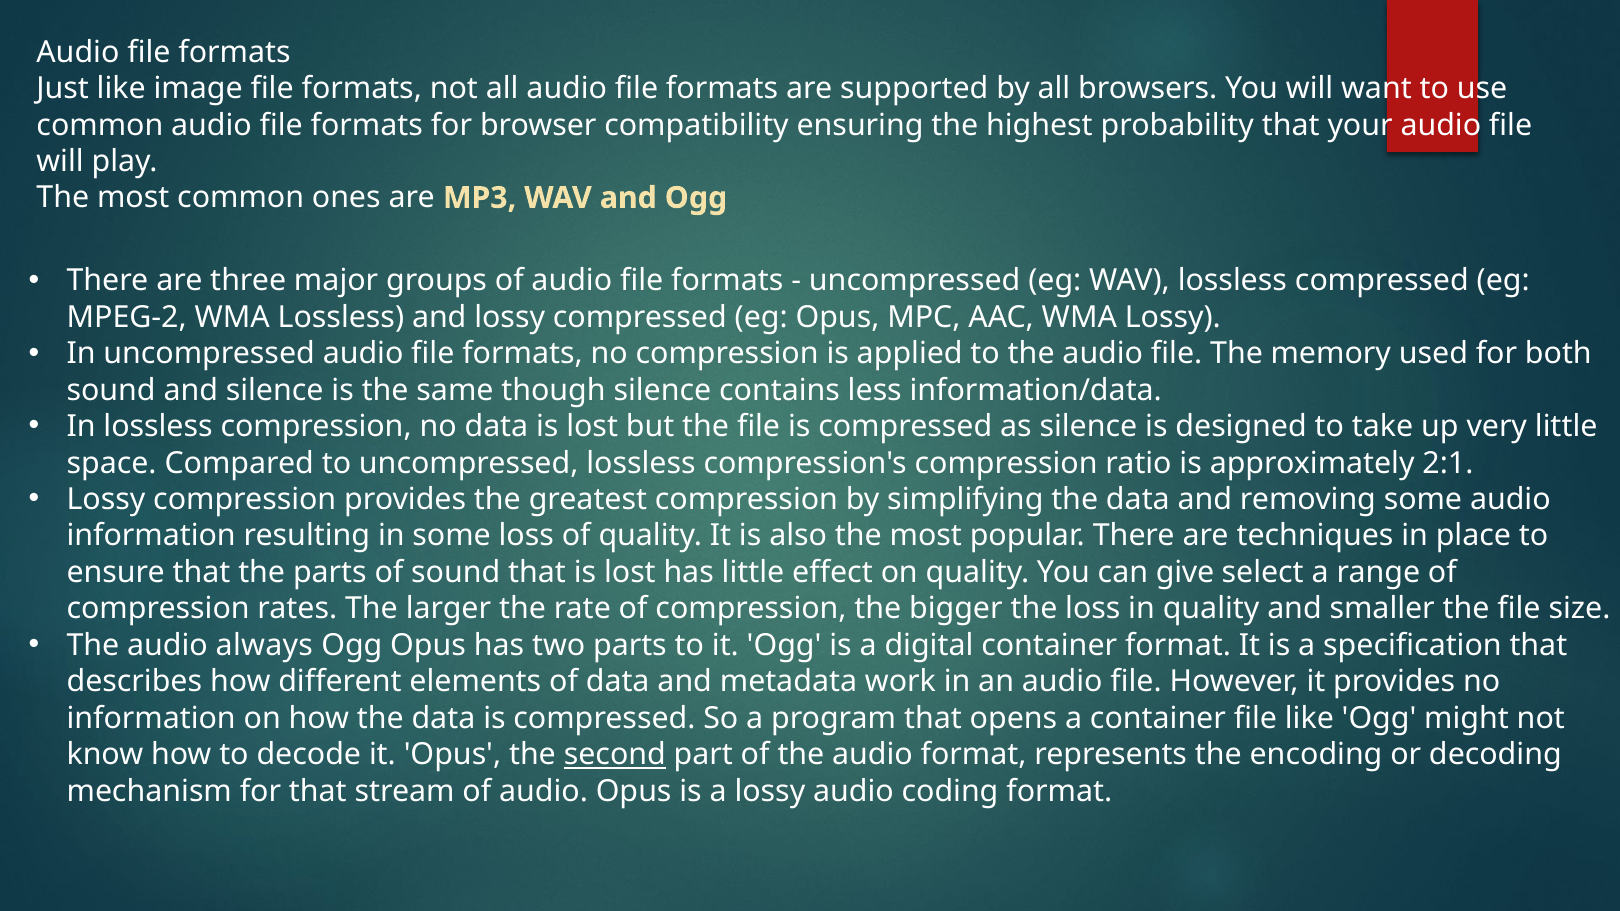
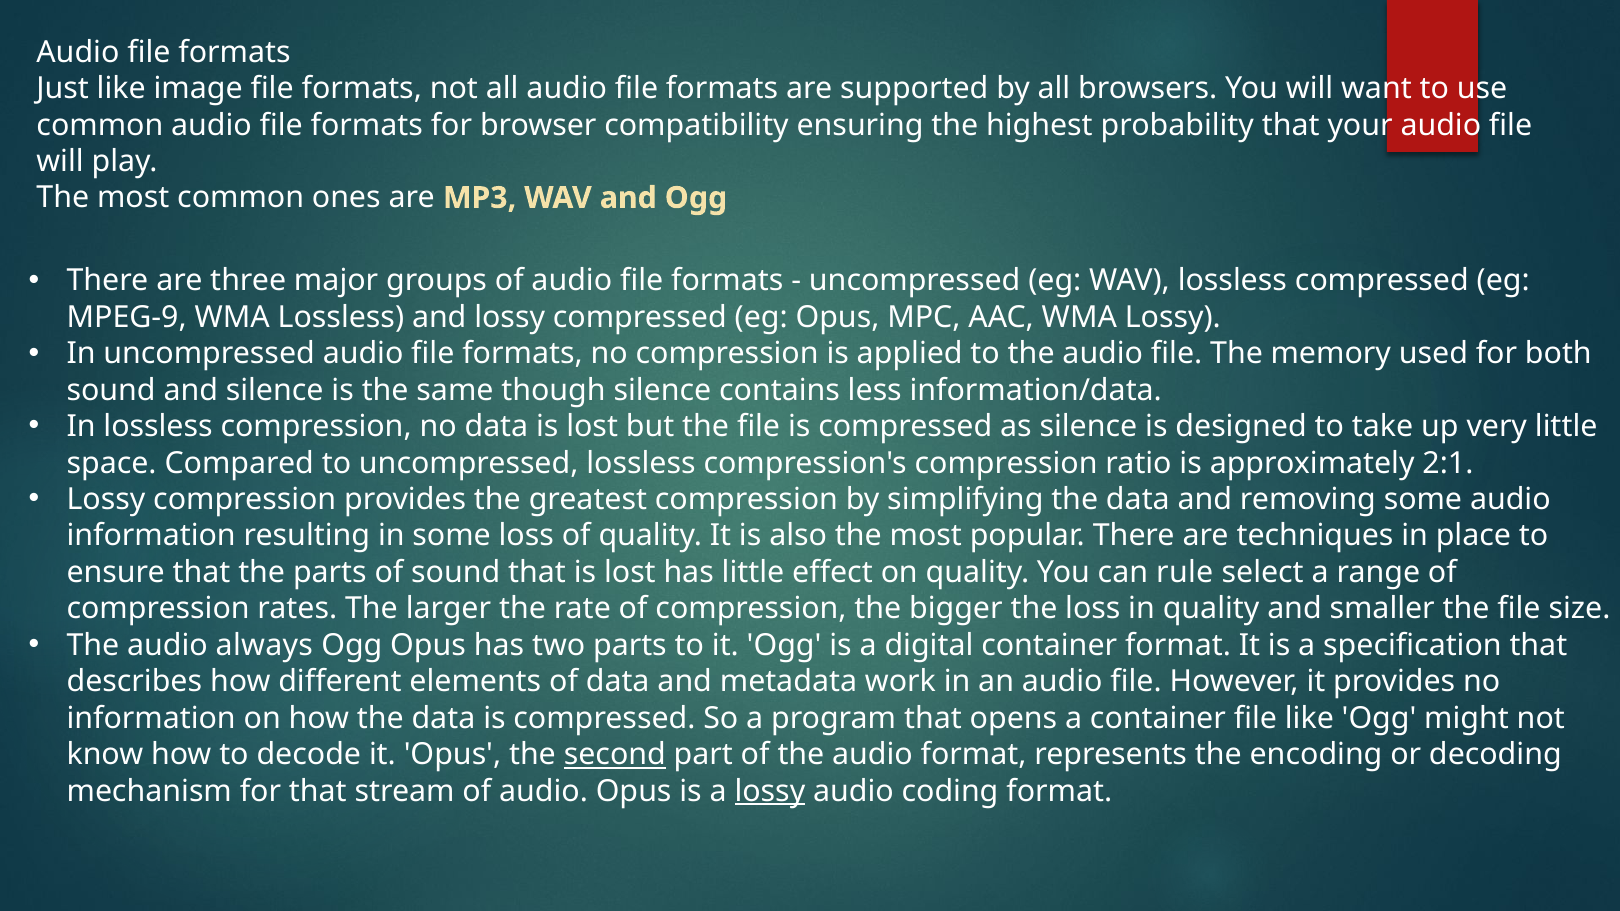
MPEG-2: MPEG-2 -> MPEG-9 (127, 317)
give: give -> rule (1185, 573)
lossy underline: none -> present (770, 791)
